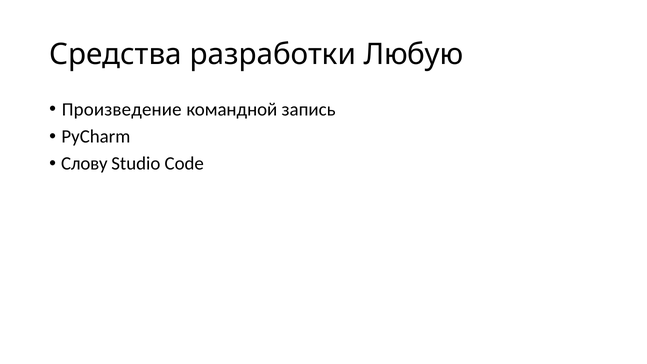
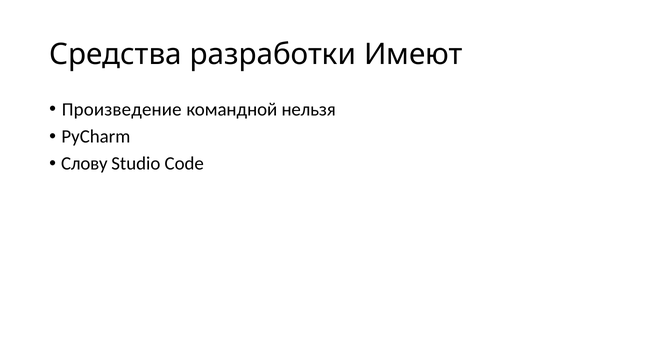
Любую: Любую -> Имеют (413, 54)
запись: запись -> нельзя (309, 109)
